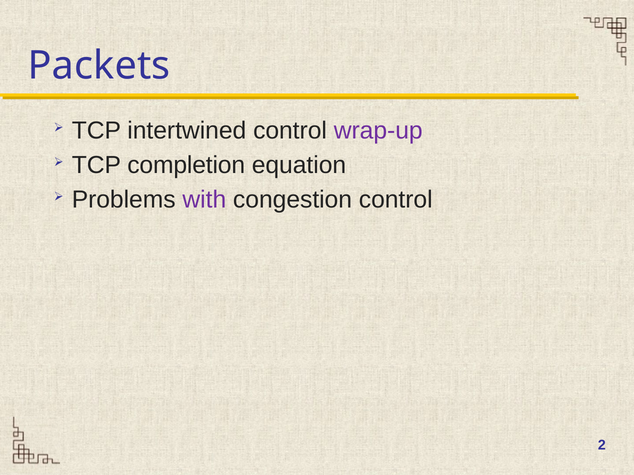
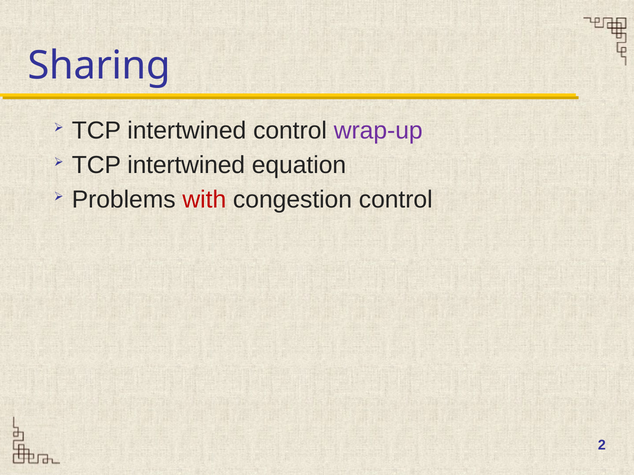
Packets: Packets -> Sharing (99, 66)
completion: completion -> intertwined (186, 165)
with colour: purple -> red (204, 200)
